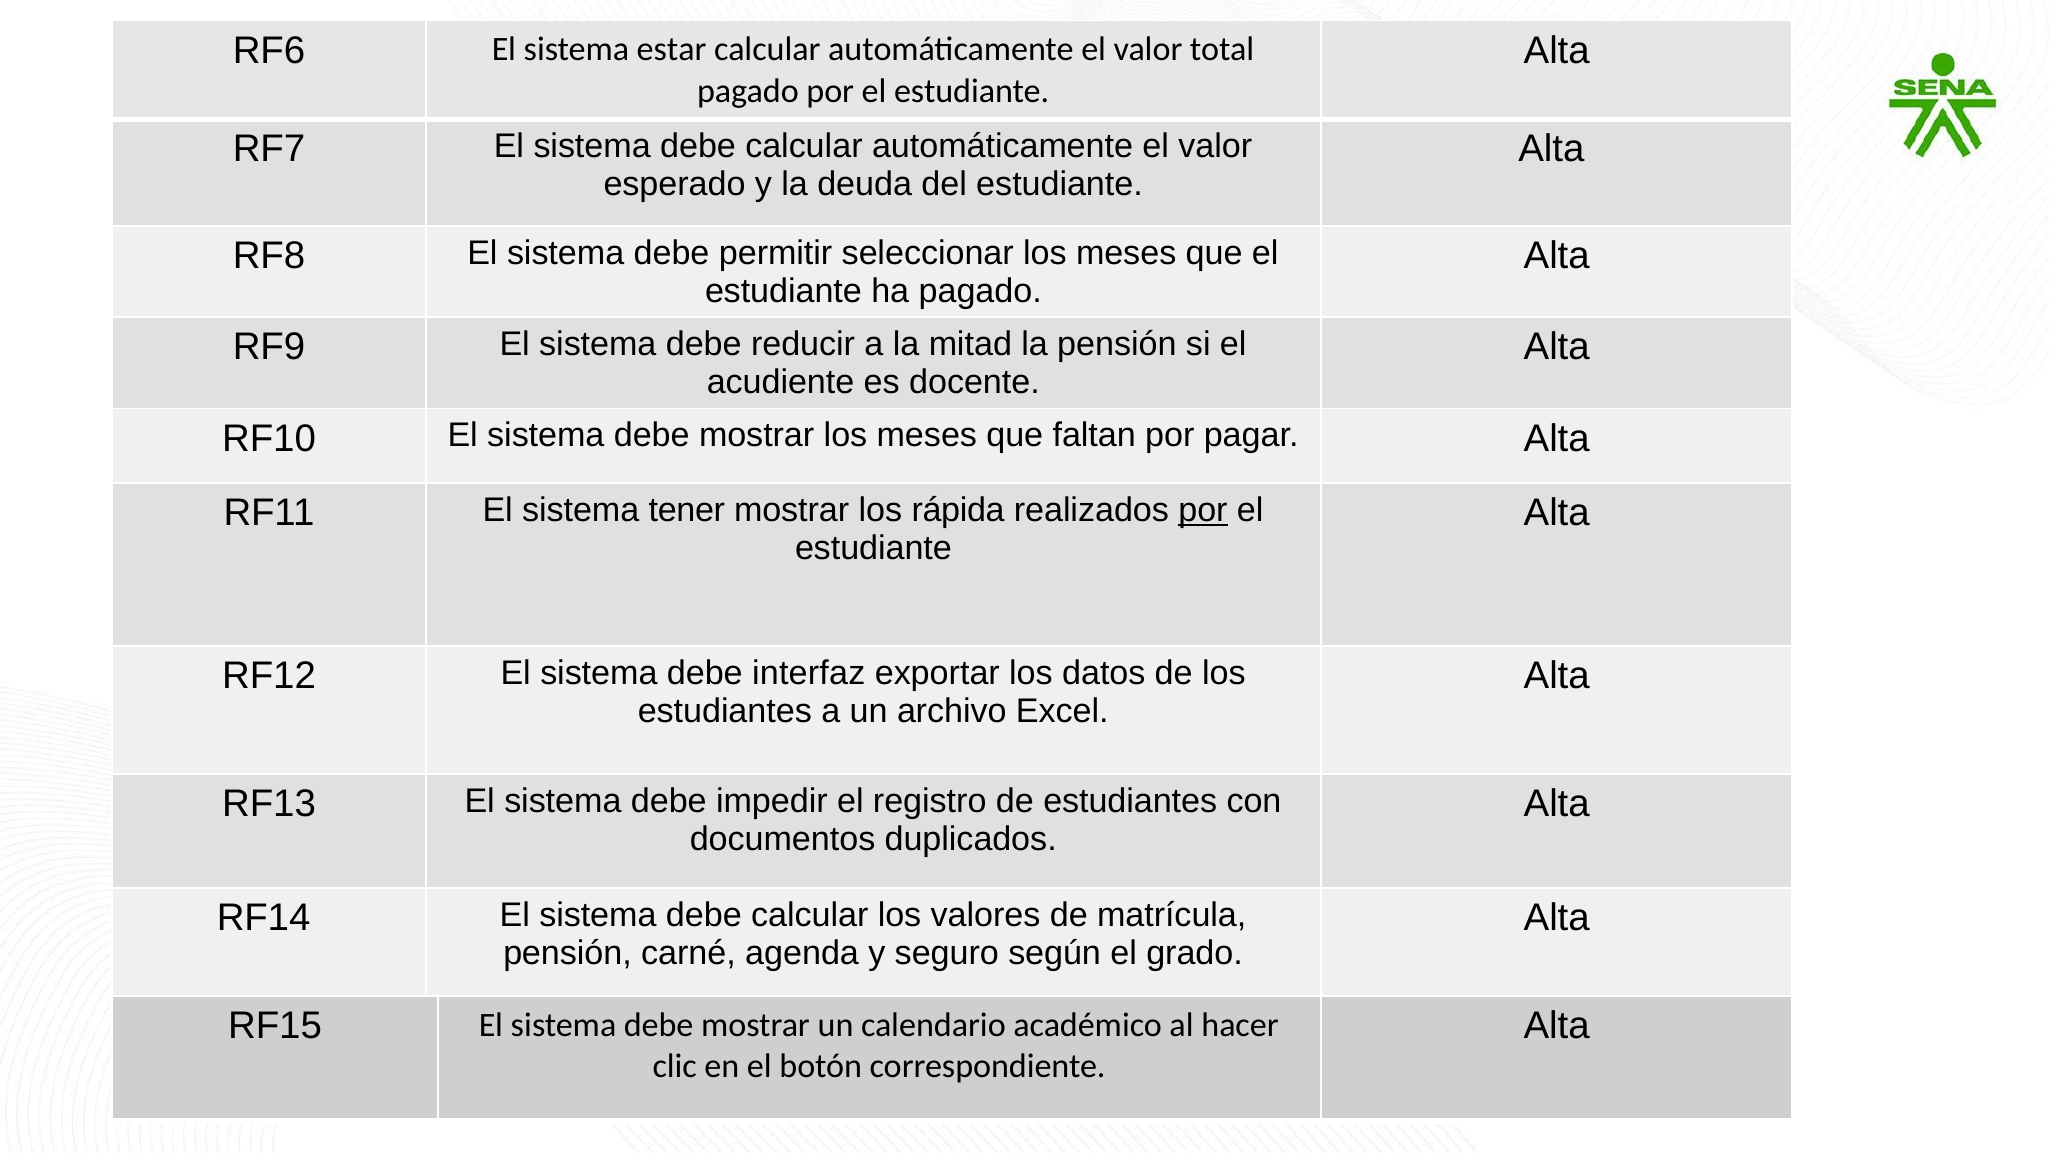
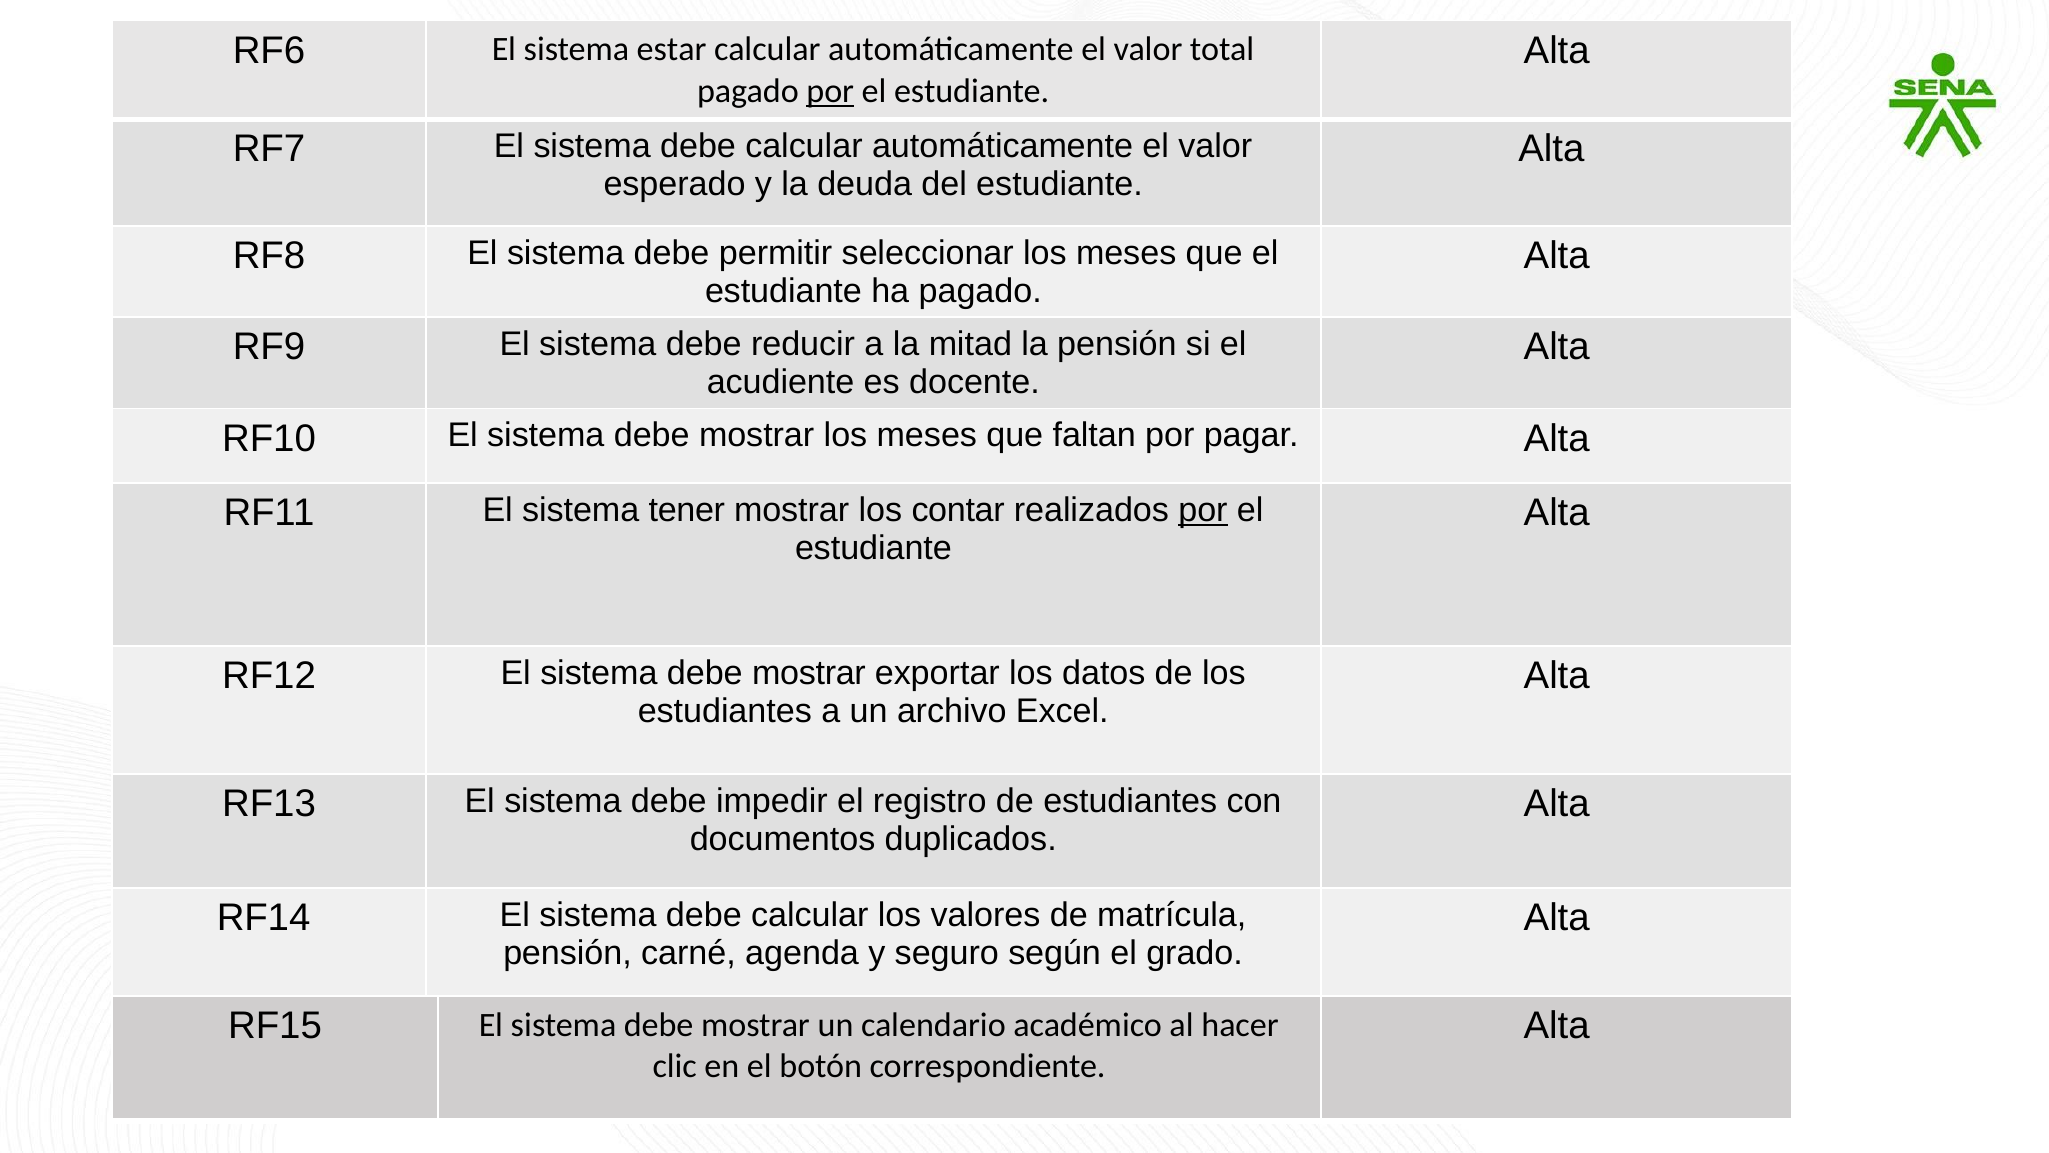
por underline: none -> present (830, 91)
rápida: rápida -> contar (958, 510)
interfaz: interfaz -> mostrar (809, 673)
